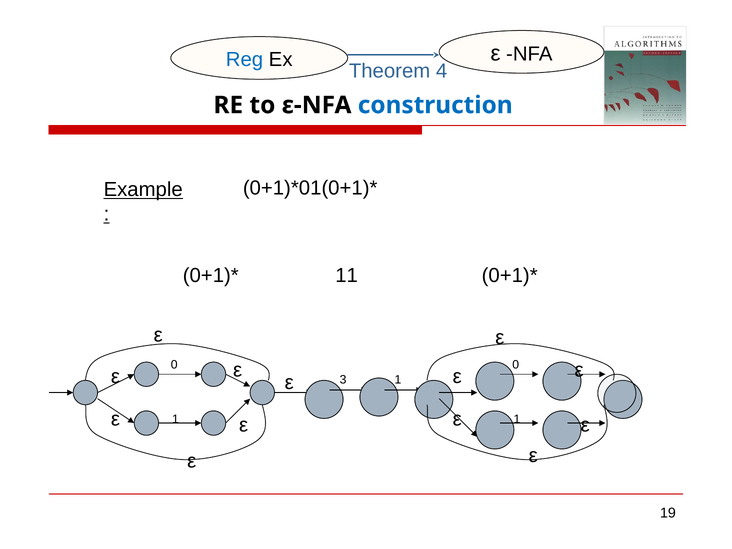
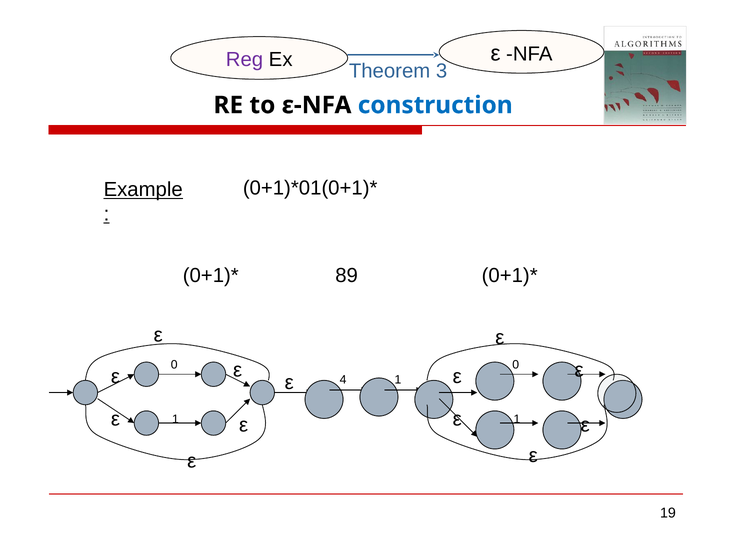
Reg colour: blue -> purple (244, 59)
4: 4 -> 3 (442, 71)
11: 11 -> 89 (347, 276)
3: 3 -> 4 (343, 380)
